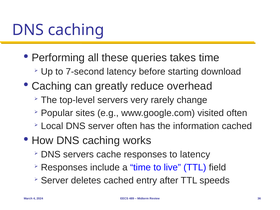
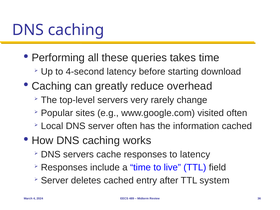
7-second: 7-second -> 4-second (85, 72)
speeds: speeds -> system (215, 180)
